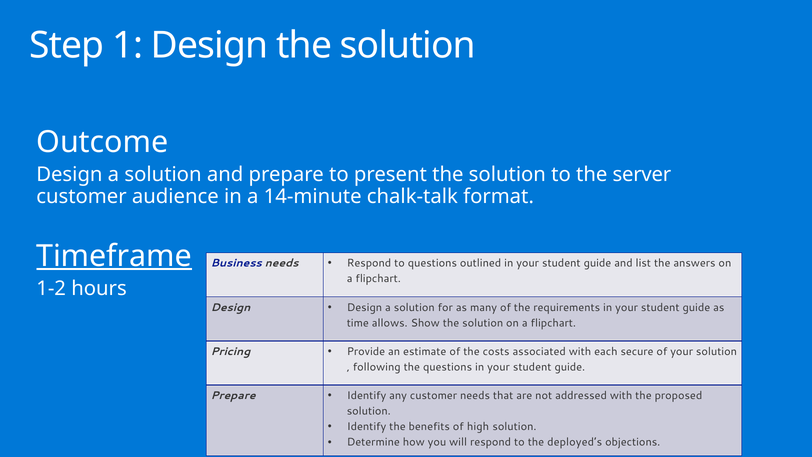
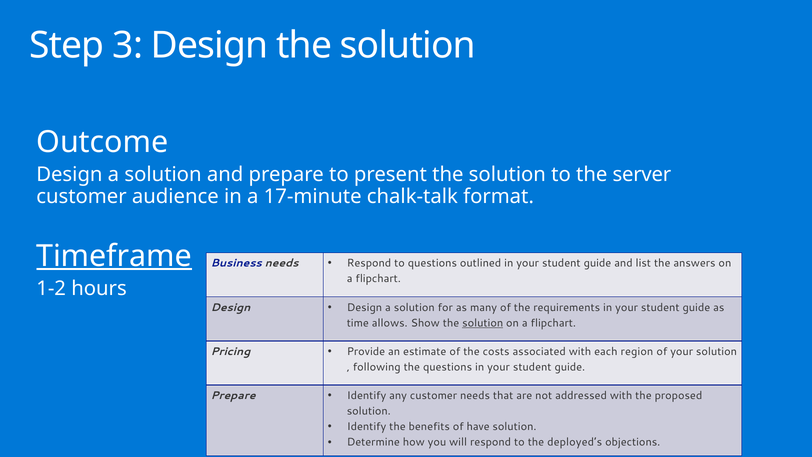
1: 1 -> 3 (128, 45)
14-minute: 14-minute -> 17-minute (313, 196)
solution underline: none -> present (483, 323)
secure: secure -> region (637, 351)
high: high -> have (478, 427)
